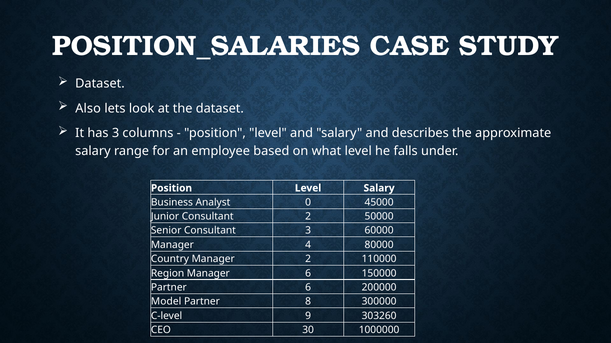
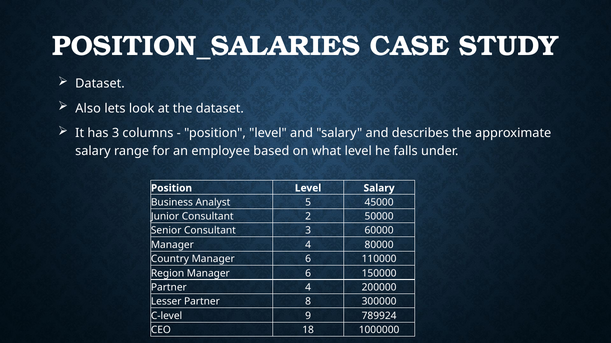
0: 0 -> 5 (308, 203)
Country Manager 2: 2 -> 6 (308, 260)
Partner 6: 6 -> 4 (308, 288)
Model: Model -> Lesser (166, 302)
303260: 303260 -> 789924 (379, 316)
30: 30 -> 18 (308, 331)
